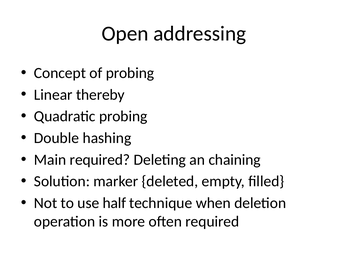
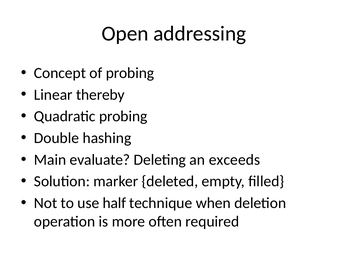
Main required: required -> evaluate (100, 160)
chaining: chaining -> exceeds (235, 160)
